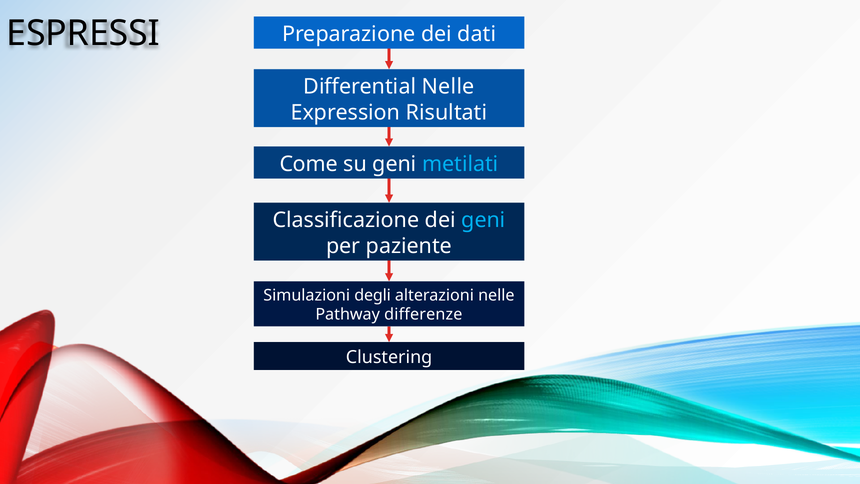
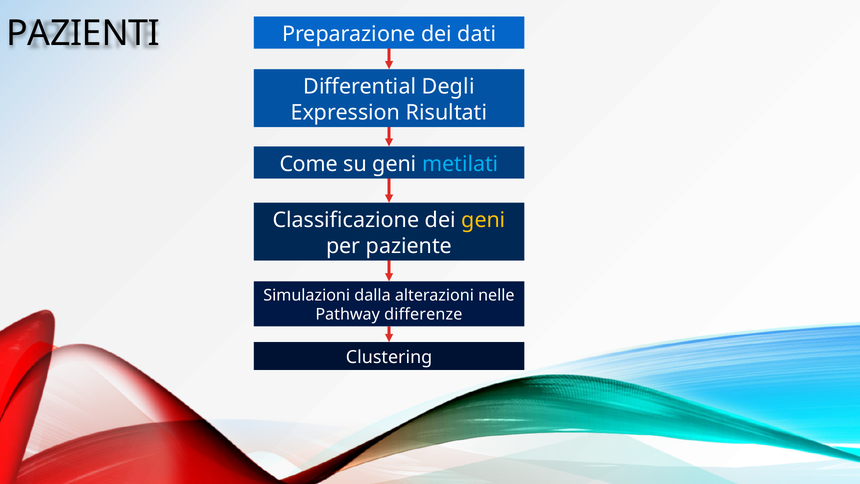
ESPRESSI: ESPRESSI -> PAZIENTI (83, 34)
Differential Nelle: Nelle -> Degli (448, 87)
geni colour: light blue -> yellow (483, 220)
degli: degli -> dalla (373, 295)
